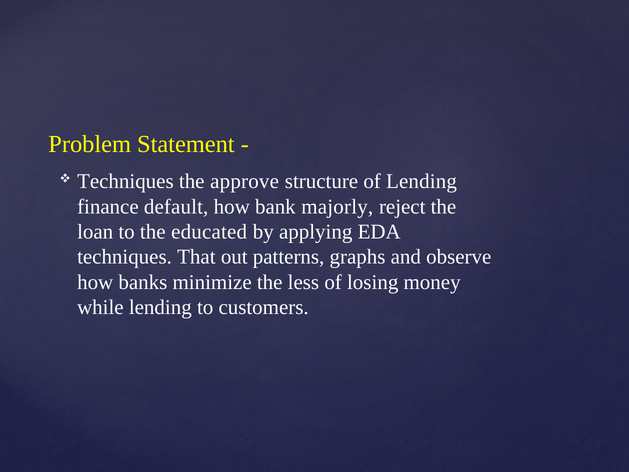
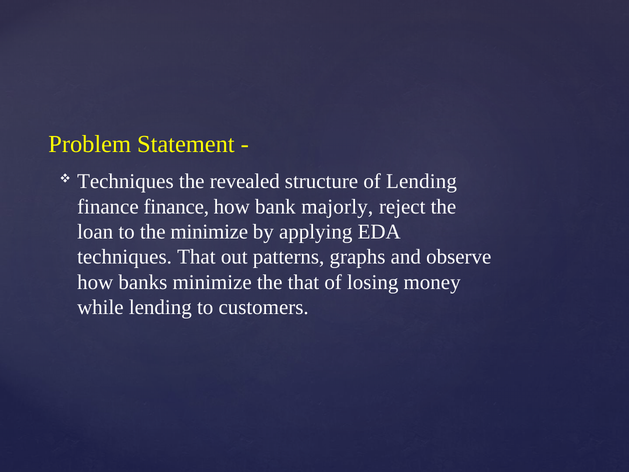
approve: approve -> revealed (245, 181)
finance default: default -> finance (176, 206)
the educated: educated -> minimize (209, 232)
the less: less -> that (303, 282)
